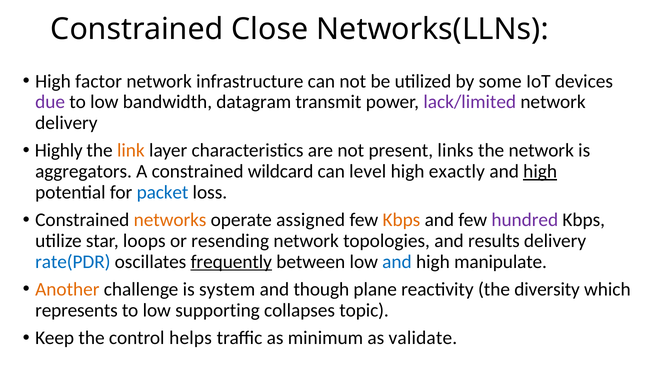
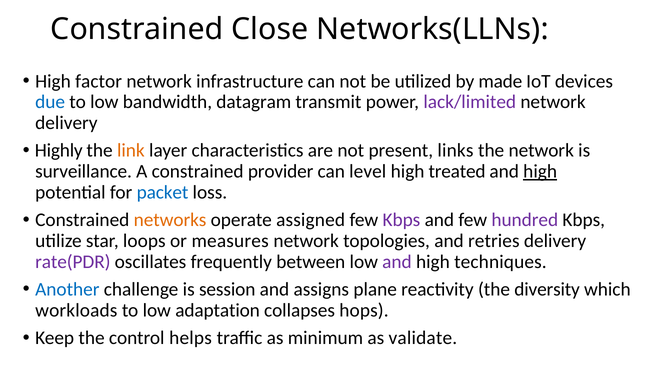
some: some -> made (500, 81)
due colour: purple -> blue (50, 102)
aggregators: aggregators -> surveillance (84, 172)
wildcard: wildcard -> provider (281, 172)
exactly: exactly -> treated (457, 172)
Kbps colour: orange -> purple (401, 220)
resending: resending -> measures (230, 241)
results: results -> retries (494, 241)
rate(PDR colour: blue -> purple (73, 262)
frequently underline: present -> none (231, 262)
and colour: blue -> purple (397, 262)
manipulate: manipulate -> techniques (500, 262)
Another colour: orange -> blue (67, 290)
system: system -> session (227, 290)
though: though -> assigns (321, 290)
represents: represents -> workloads (76, 311)
supporting: supporting -> adaptation (218, 311)
topic: topic -> hops (364, 311)
